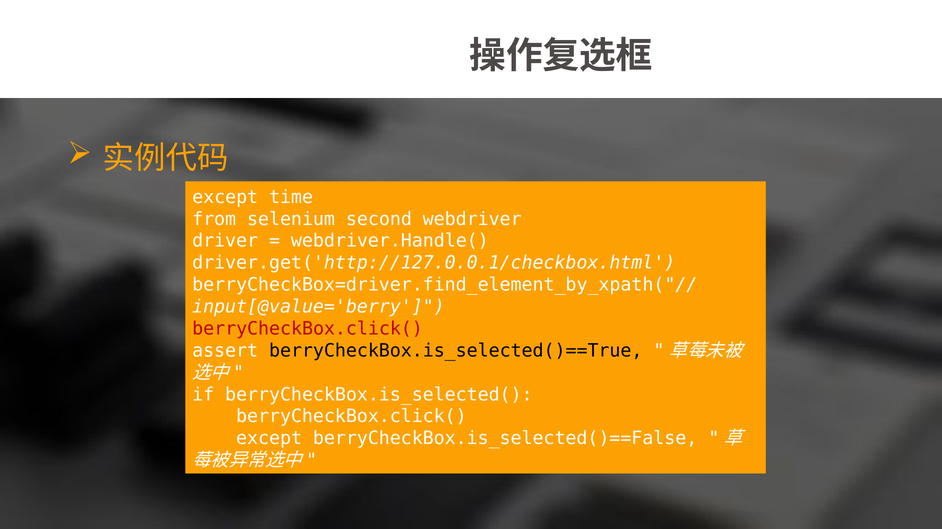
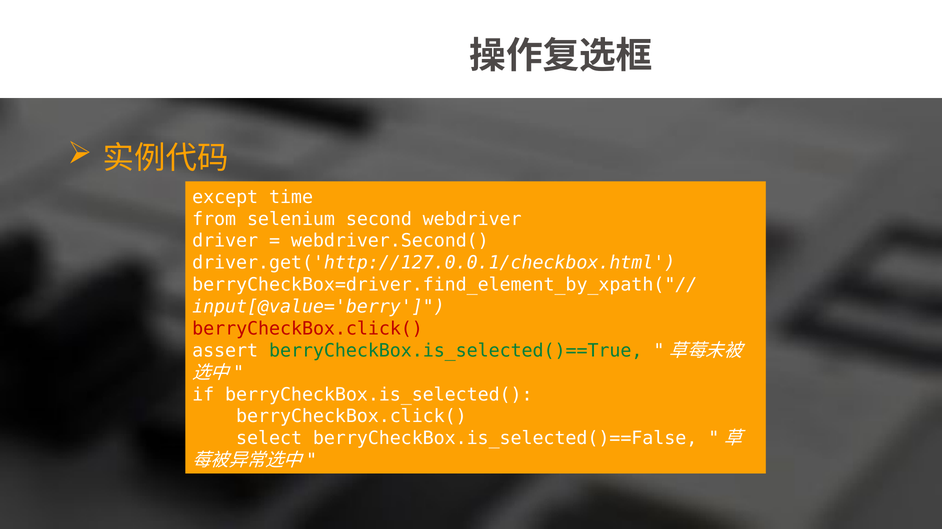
webdriver.Handle(: webdriver.Handle( -> webdriver.Second( (390, 241)
berryCheckBox.is_selected()==True colour: black -> green (456, 351)
except: except -> select (269, 439)
